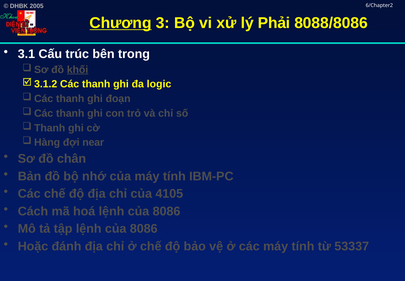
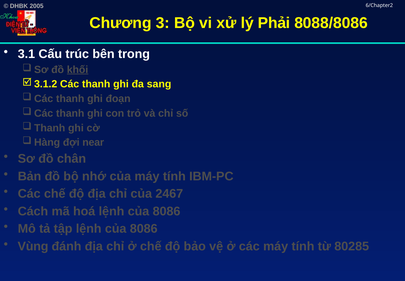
Chương underline: present -> none (121, 23)
logic: logic -> sang (159, 84)
4105: 4105 -> 2467 (169, 193)
Hoặc: Hoặc -> Vùng (33, 246)
53337: 53337 -> 80285 (352, 246)
